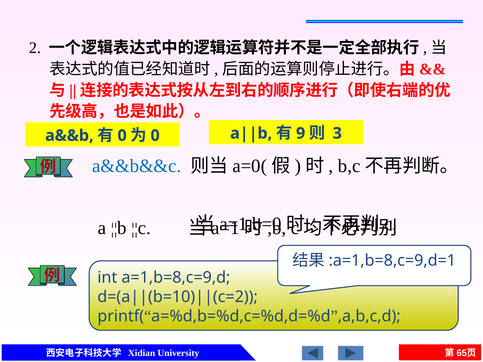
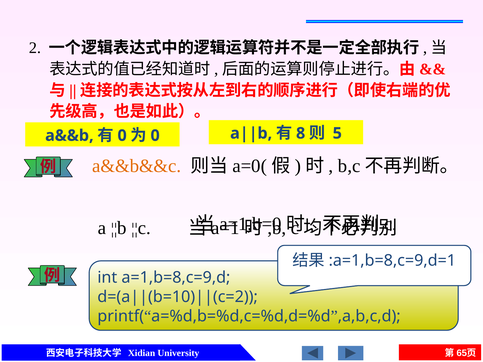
9: 9 -> 8 (301, 133)
3: 3 -> 5 (337, 133)
a&&b&&c colour: blue -> orange (137, 166)
